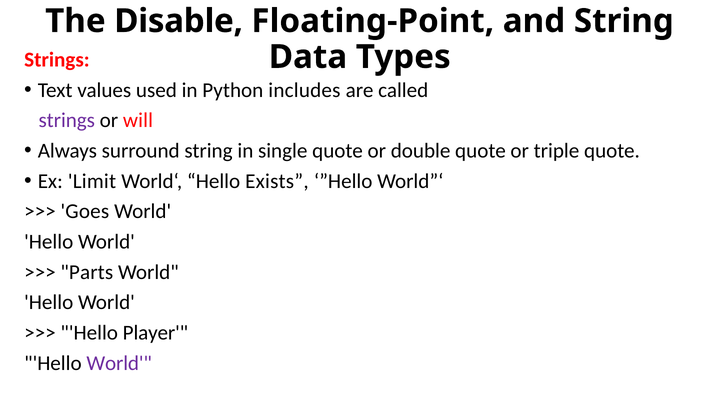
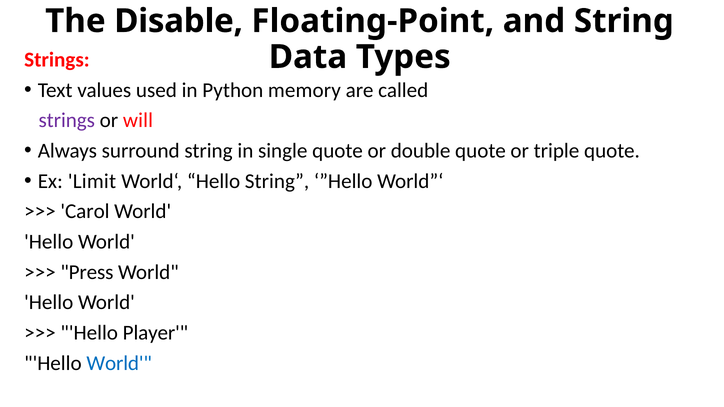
includes: includes -> memory (304, 90)
Hello Exists: Exists -> String (277, 181)
Goes: Goes -> Carol (85, 212)
Parts: Parts -> Press (87, 272)
World colour: purple -> blue (119, 363)
